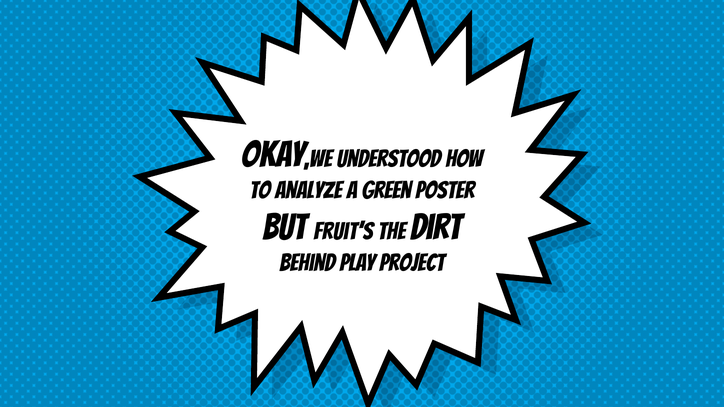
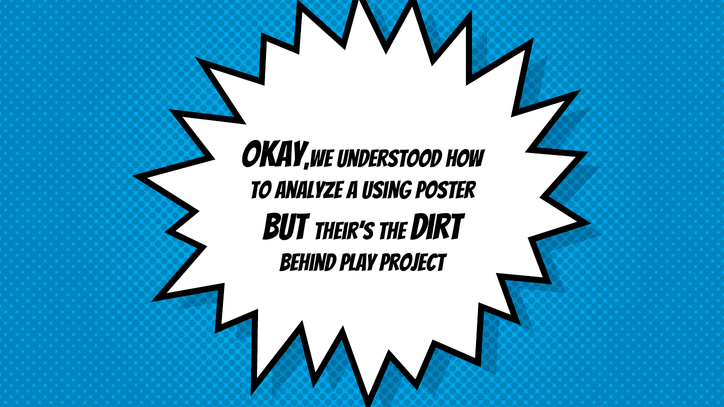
green: green -> using (386, 191)
fruit’s: fruit’s -> their’s (343, 232)
